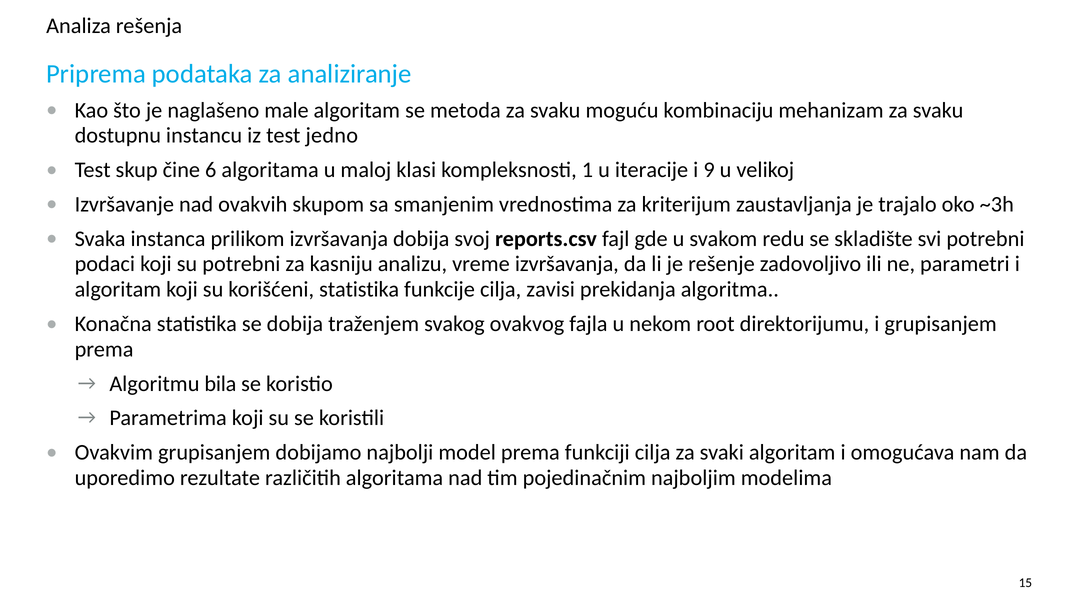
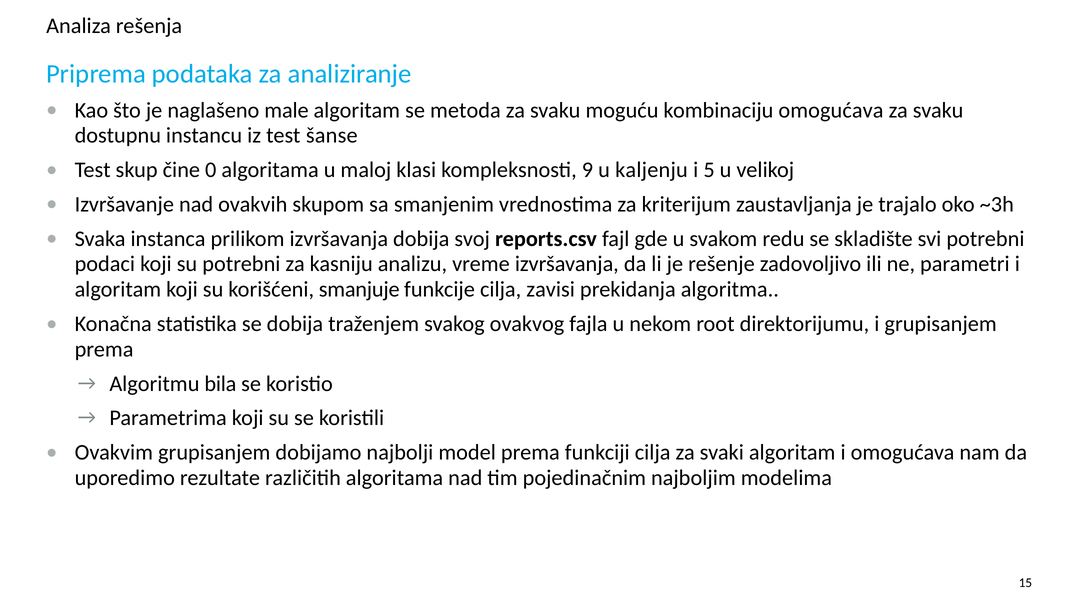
kombinaciju mehanizam: mehanizam -> omogućava (831, 110)
jedno: jedno -> šanse (332, 136)
6: 6 -> 0 (211, 170)
1: 1 -> 9 (587, 170)
iteracije: iteracije -> kaljenju (651, 170)
9: 9 -> 5 (709, 170)
korišćeni statistika: statistika -> smanjuje (359, 289)
